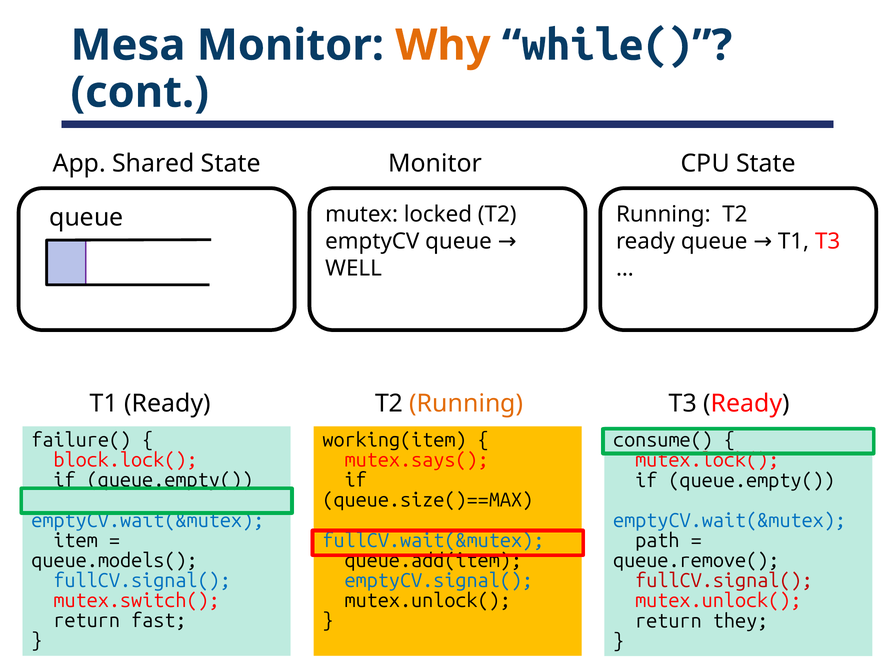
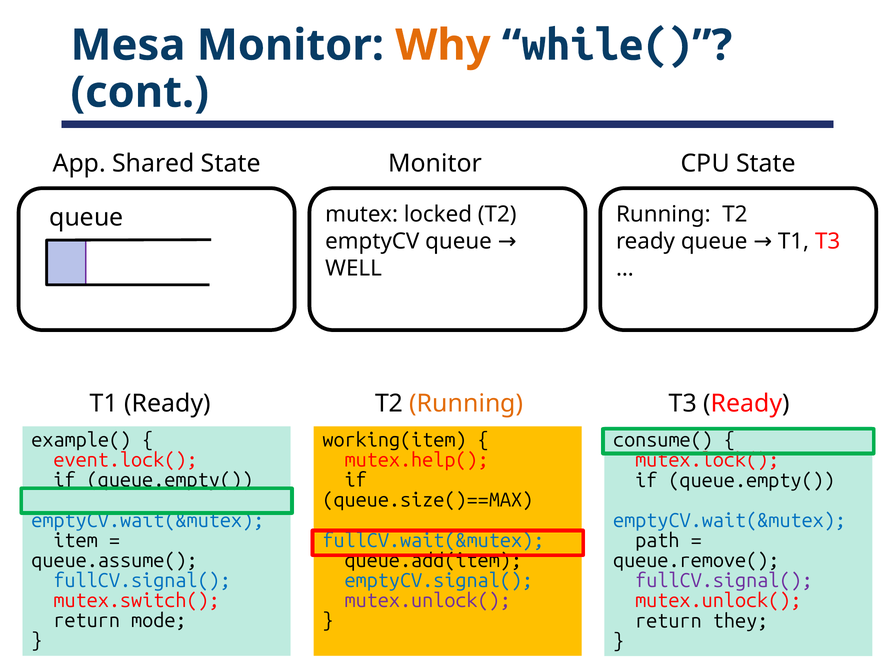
failure(: failure( -> example( (81, 440)
block.lock(: block.lock( -> event.lock( (126, 460)
mutex.says(: mutex.says( -> mutex.help( (417, 460)
queue.models(: queue.models( -> queue.assume( (115, 560)
fullCV.signal( colour: red -> purple (724, 580)
mutex.unlock( colour: black -> purple (428, 600)
fast: fast -> mode (159, 620)
